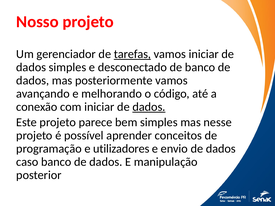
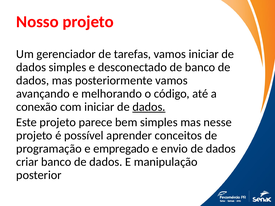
tarefas underline: present -> none (132, 54)
utilizadores: utilizadores -> empregado (121, 149)
caso: caso -> criar (27, 162)
